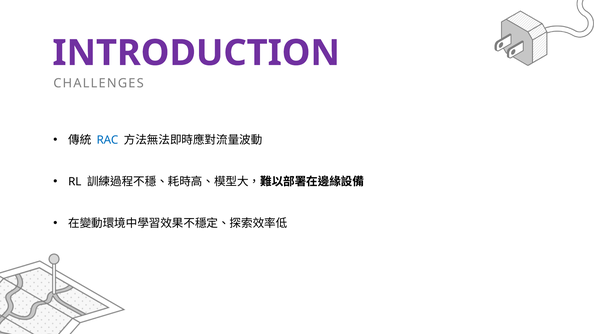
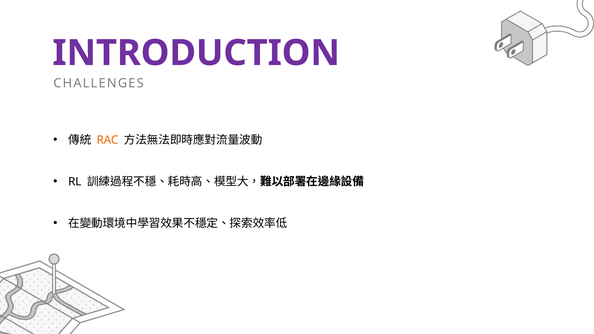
RAC colour: blue -> orange (107, 140)
